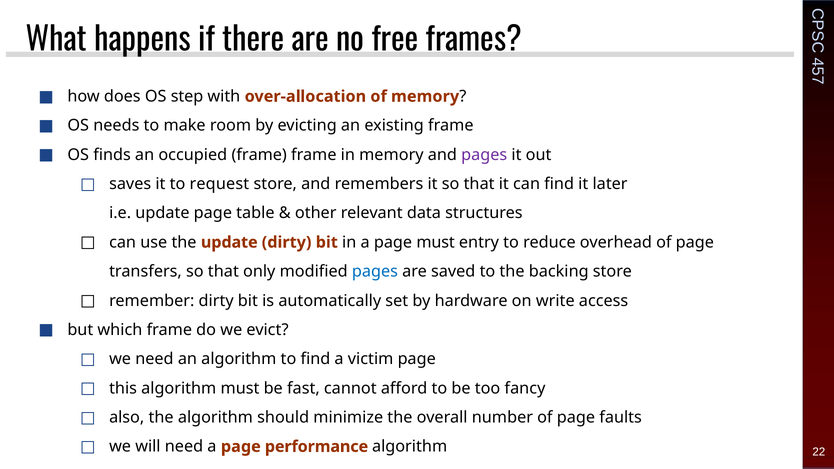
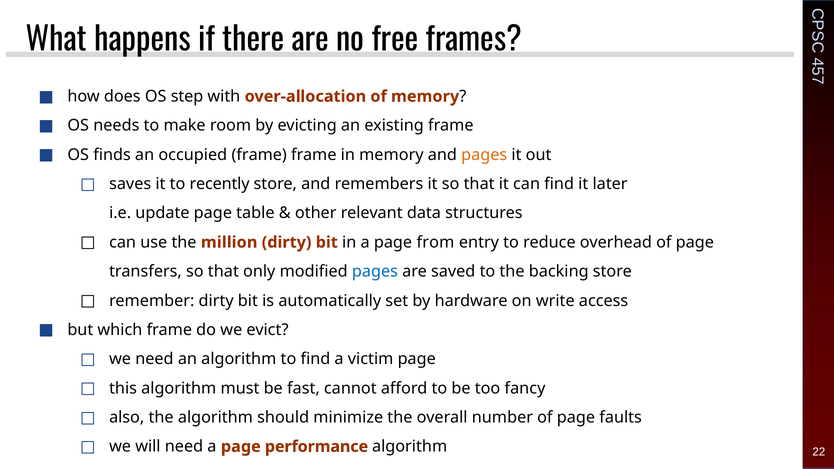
pages colour: purple -> orange (484, 155)
request: request -> recently (220, 184)
the update: update -> million (229, 242)
page must: must -> from (435, 242)
